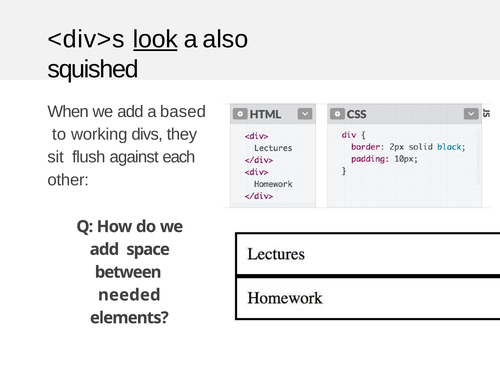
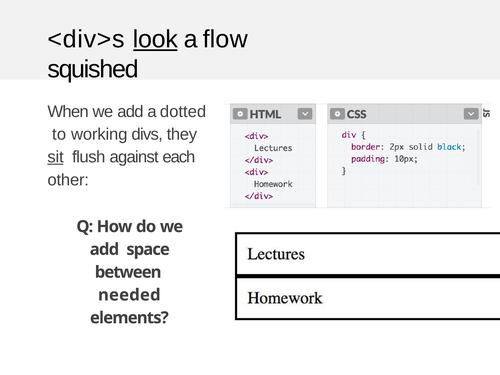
also: also -> flow (225, 39)
based: based -> dotted (183, 112)
sit underline: none -> present (56, 157)
